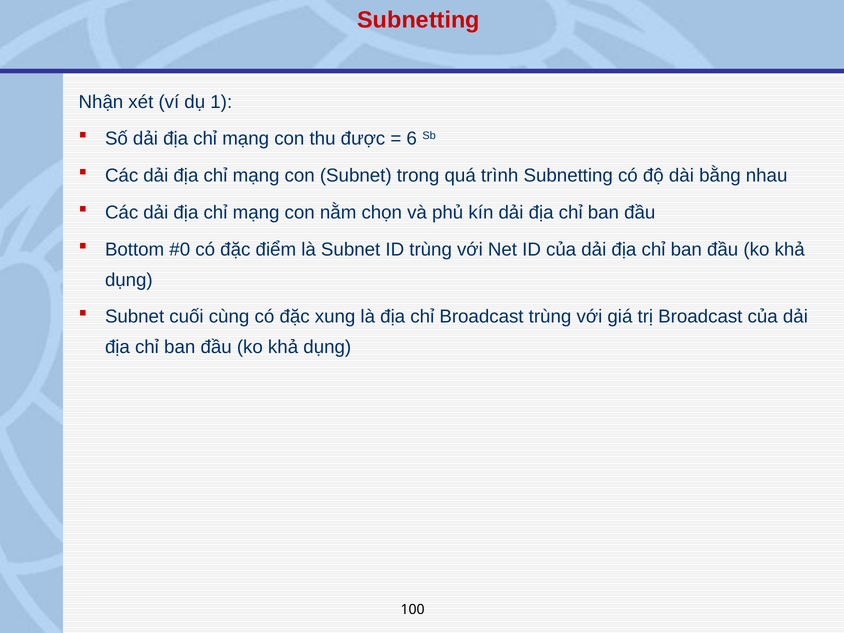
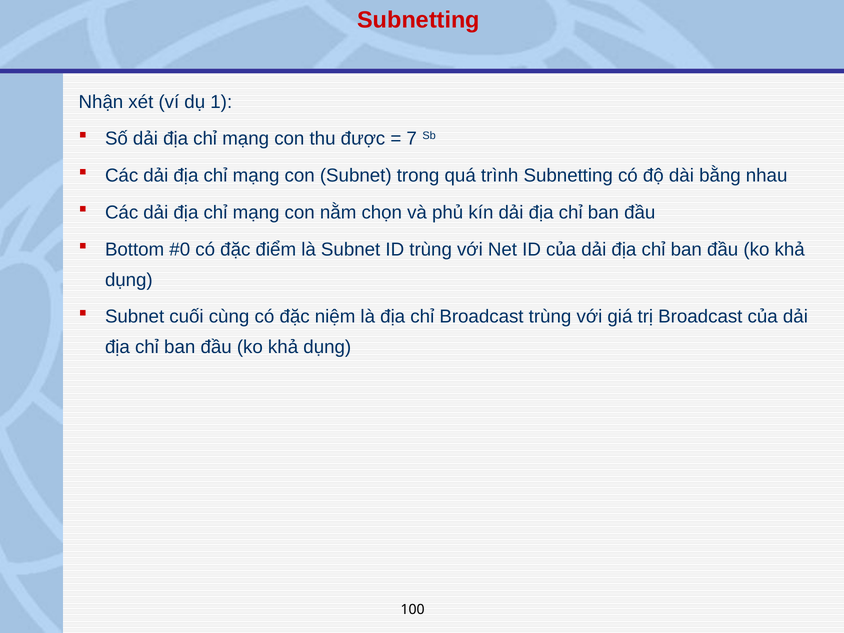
6: 6 -> 7 (412, 139)
xung: xung -> niệm (335, 317)
